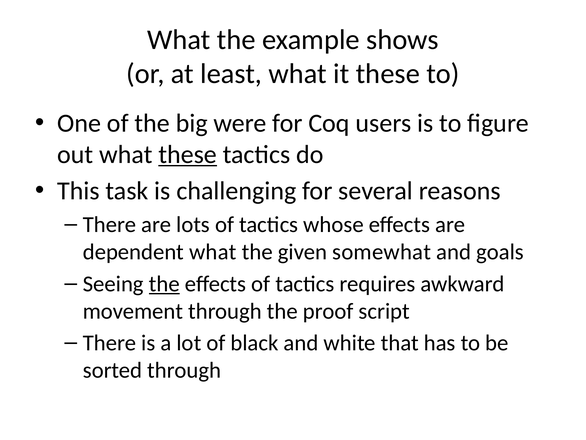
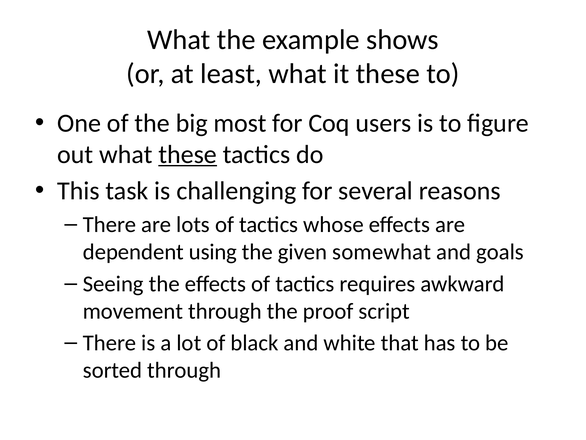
were: were -> most (240, 123)
dependent what: what -> using (213, 252)
the underline: present -> none (164, 283)
